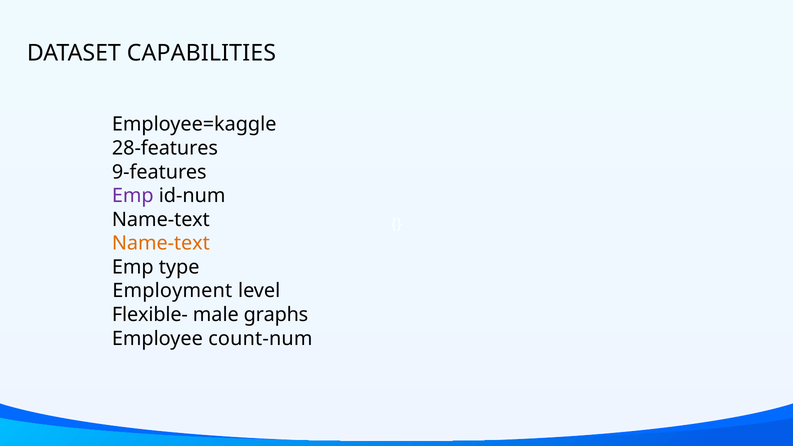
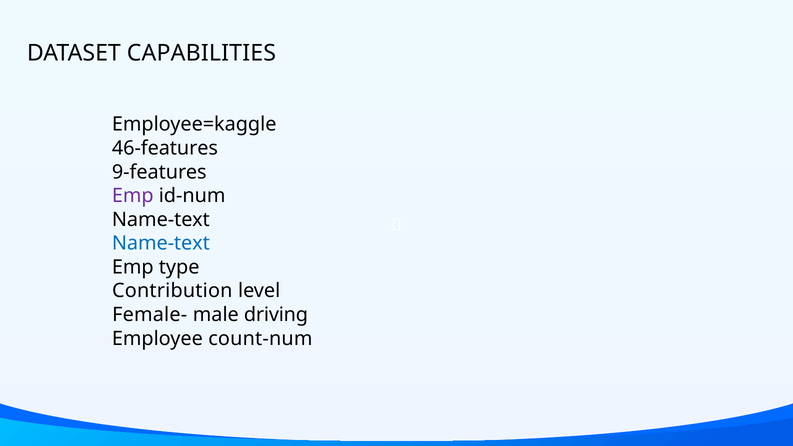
28-features: 28-features -> 46-features (165, 148)
Name-text colour: orange -> blue (161, 243)
Employment: Employment -> Contribution (172, 291)
Flexible-: Flexible- -> Female- (150, 315)
graphs: graphs -> driving (276, 315)
